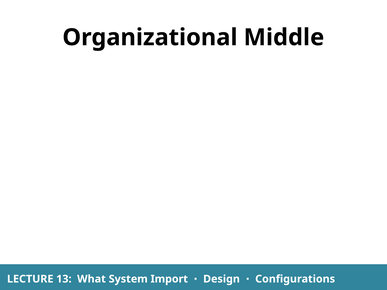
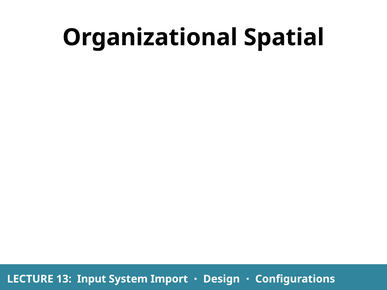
Middle: Middle -> Spatial (284, 37)
What: What -> Input (92, 279)
